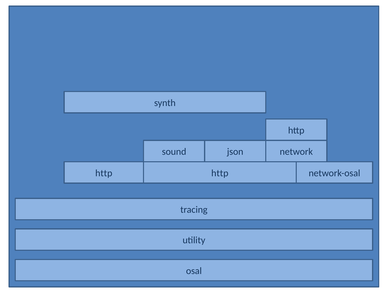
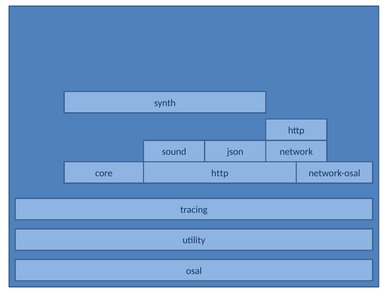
http: http -> core (104, 173)
